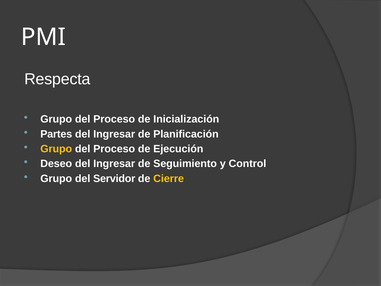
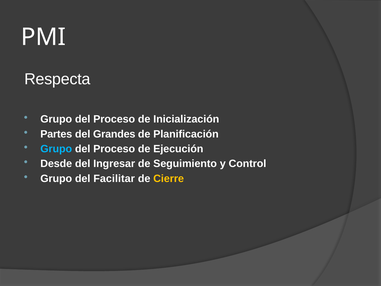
Ingresar: Ingresar -> Grandes (114, 134)
Grupo colour: yellow -> light blue (56, 149)
Deseo: Deseo -> Desde (56, 164)
Servidor: Servidor -> Facilitar (114, 178)
